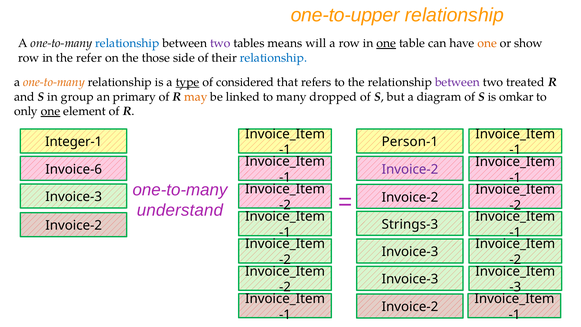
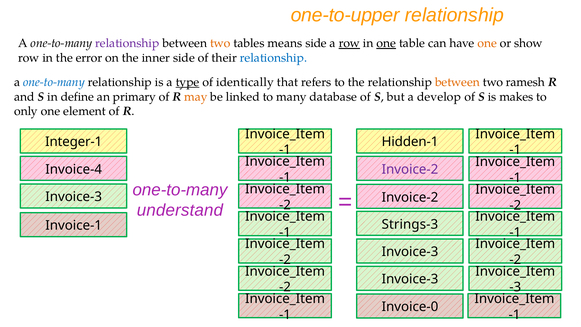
relationship colour: blue -> purple (127, 43)
two colour: purple -> orange (220, 43)
means will: will -> side (316, 43)
row underline: none -> present (349, 43)
refer: refer -> error (89, 58)
those: those -> inner (156, 58)
one-to-many colour: orange -> blue (54, 82)
considered: considered -> identically (245, 82)
between colour: purple -> orange (457, 82)
treated: treated -> ramesh (525, 82)
group: group -> define (77, 97)
dropped: dropped -> database (333, 97)
diagram: diagram -> develop (439, 97)
omkar: omkar -> makes (516, 97)
one underline: present -> none (50, 111)
Person-1: Person-1 -> Hidden-1 (410, 142)
Invoice-6: Invoice-6 -> Invoice-4 (74, 169)
Invoice-2: Invoice-2 -> Invoice-1 (74, 225)
Invoice-2: Invoice-2 -> Invoice-0 (410, 307)
